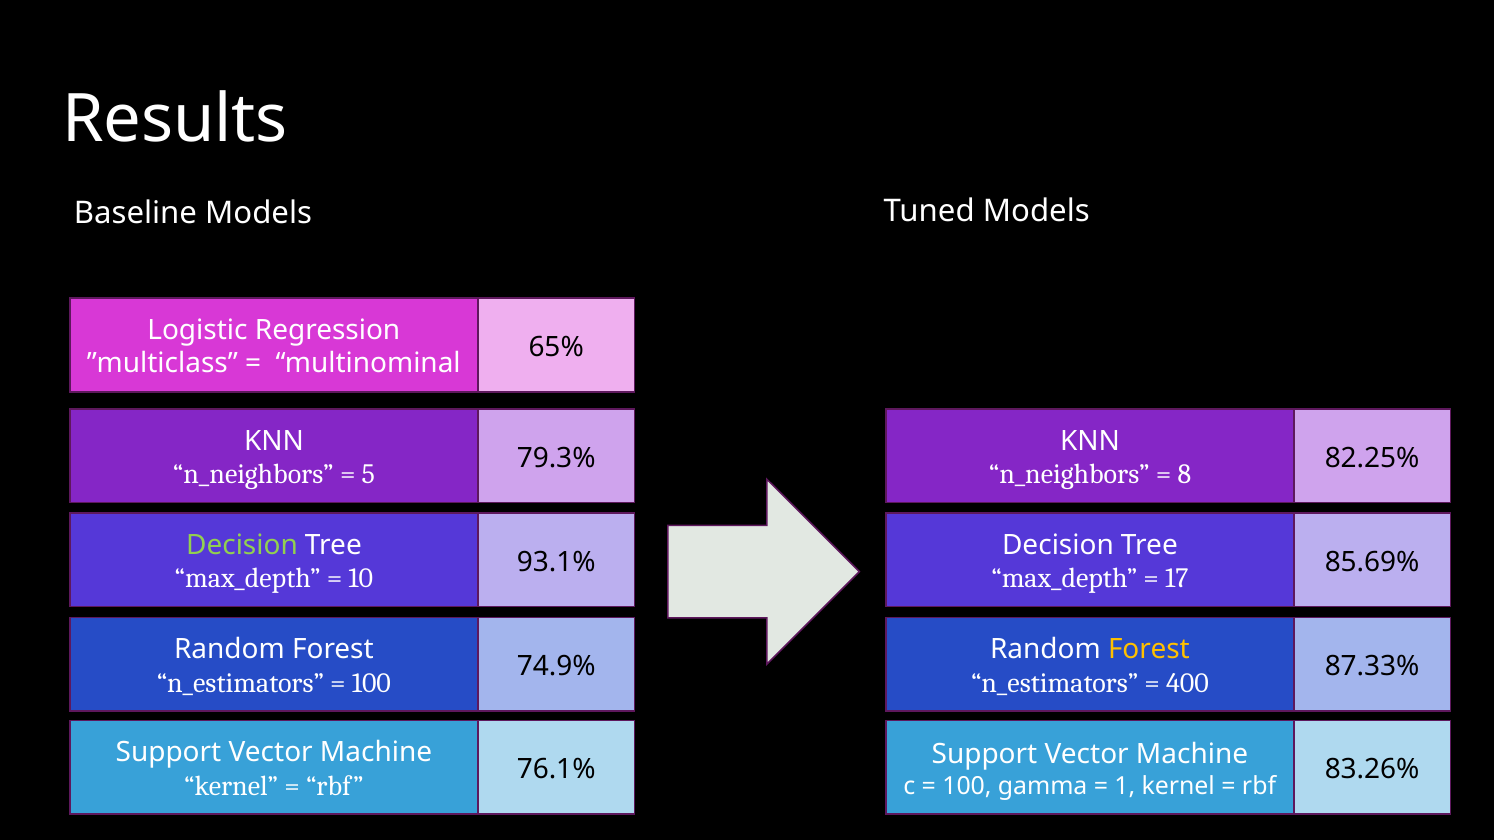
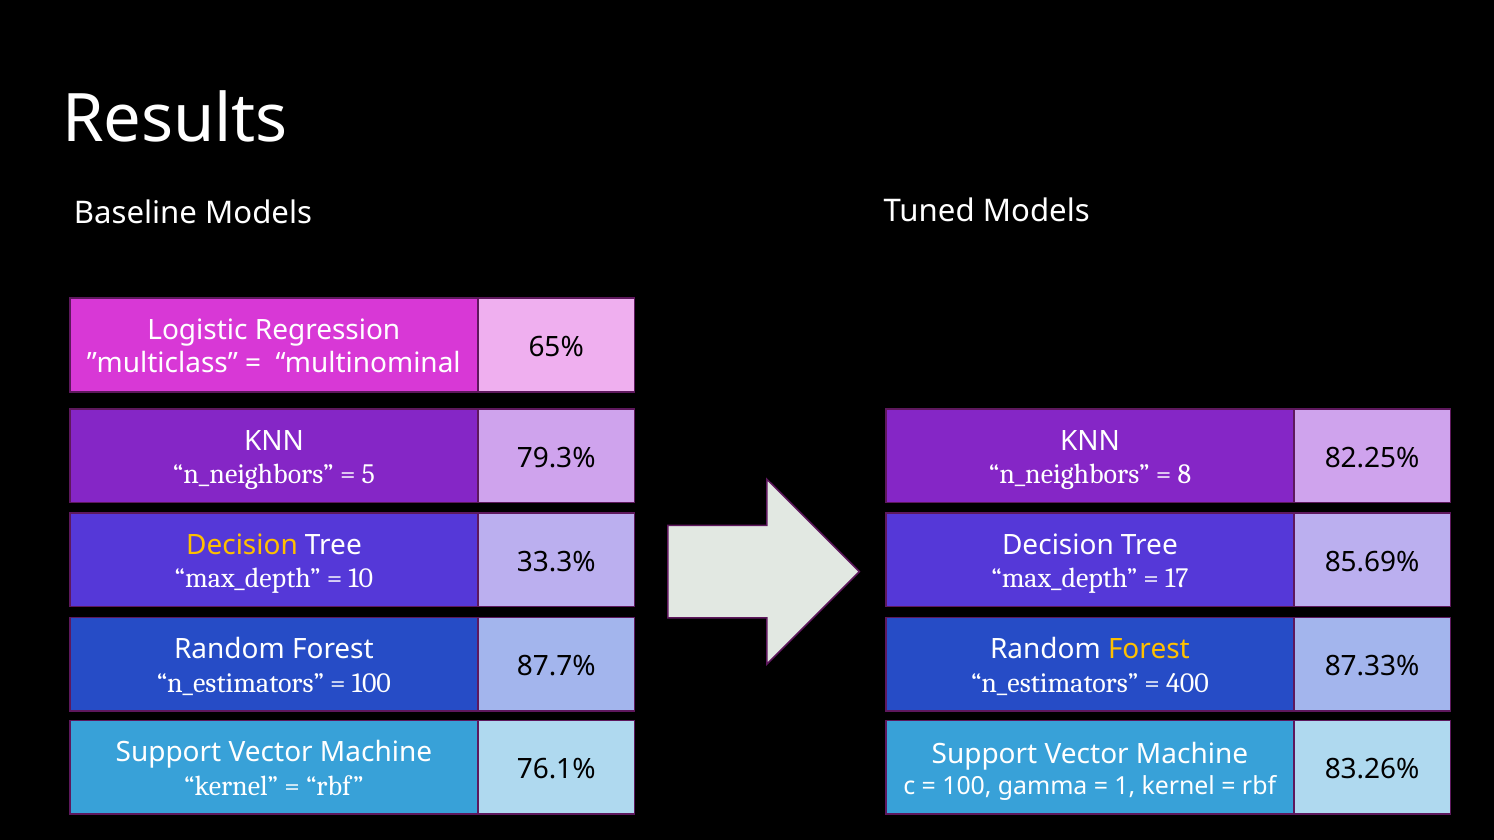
Decision colour: light green -> yellow (242, 545)
93.1%: 93.1% -> 33.3% (556, 562)
74.9%: 74.9% -> 87.7% (556, 666)
